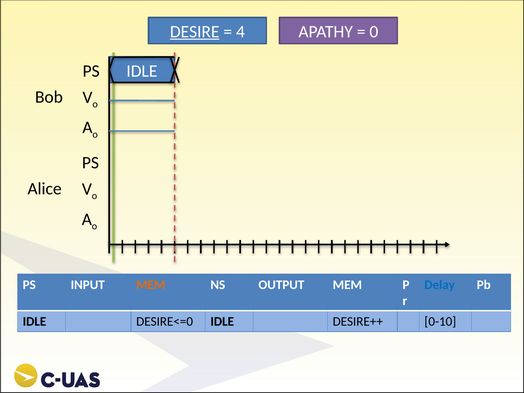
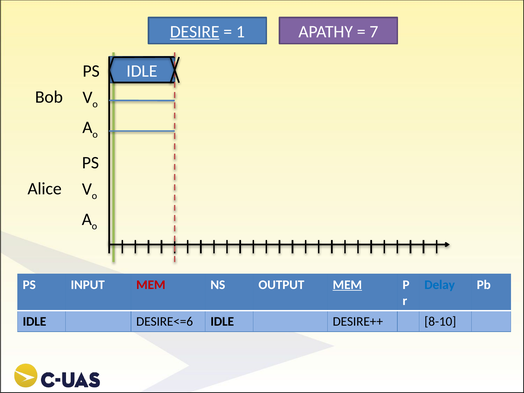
4: 4 -> 1 (240, 32)
0: 0 -> 7 (374, 32)
MEM colour: orange -> red (151, 285)
MEM underline: none -> present (347, 285)
DESIRE<=0: DESIRE<=0 -> DESIRE<=6 (165, 321)
0-10: 0-10 -> 8-10 (440, 321)
